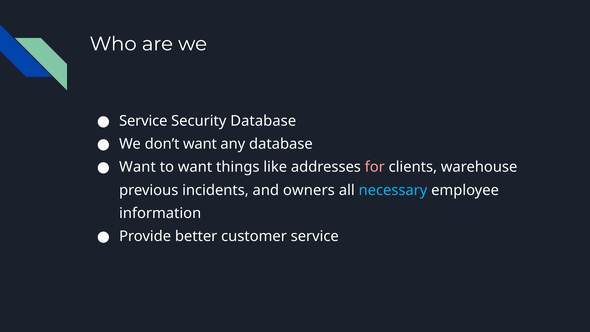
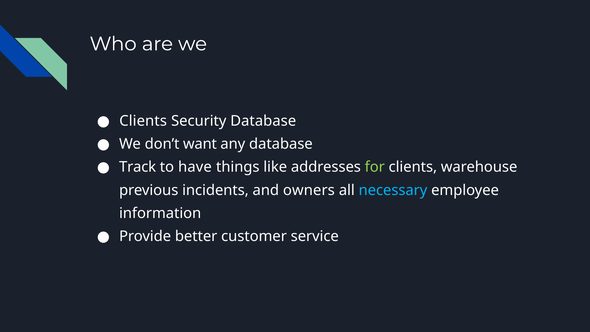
Service: Service -> Clients (143, 121)
Want: Want -> Track (138, 167)
to want: want -> have (195, 167)
for colour: pink -> light green (375, 167)
